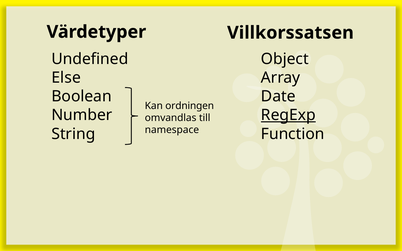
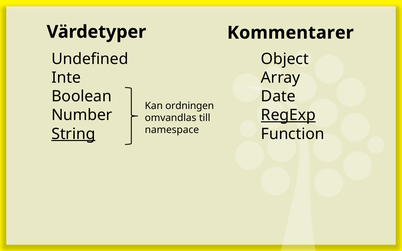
Villkorssatsen: Villkorssatsen -> Kommentarer (290, 33)
Else: Else -> Inte (66, 78)
String underline: none -> present (73, 134)
